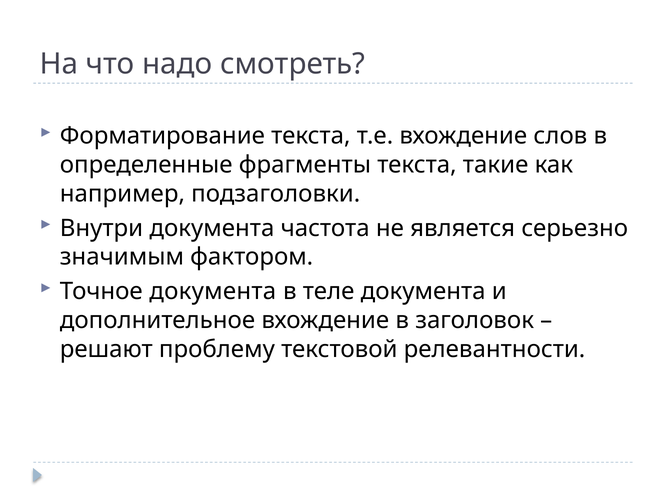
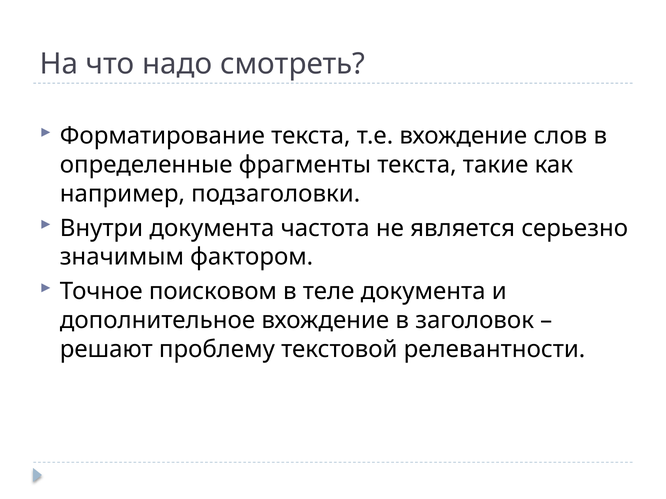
Точное документа: документа -> поисковом (213, 292)
